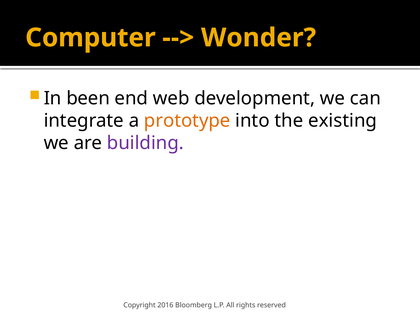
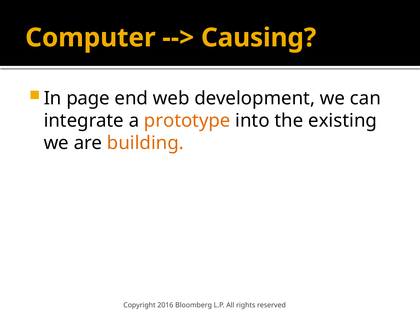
Wonder: Wonder -> Causing (259, 38)
been: been -> page (88, 98)
building colour: purple -> orange (145, 143)
